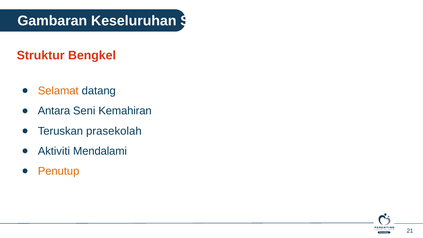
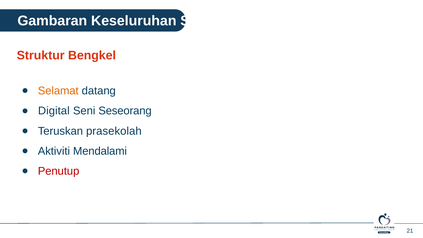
Antara: Antara -> Digital (54, 111)
Kemahiran: Kemahiran -> Seseorang (125, 111)
Penutup colour: orange -> red (59, 171)
